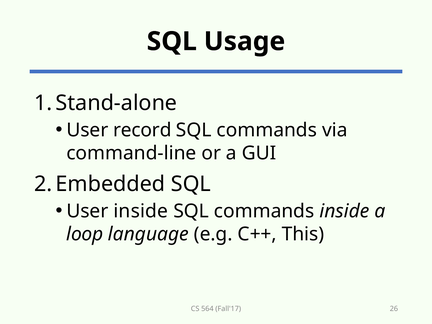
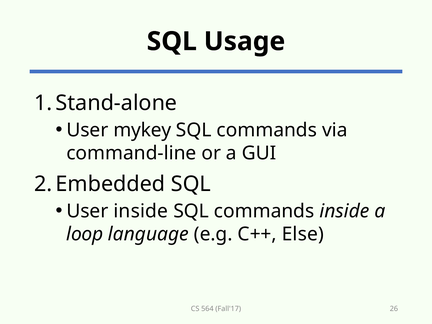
record: record -> mykey (142, 130)
This: This -> Else (303, 234)
